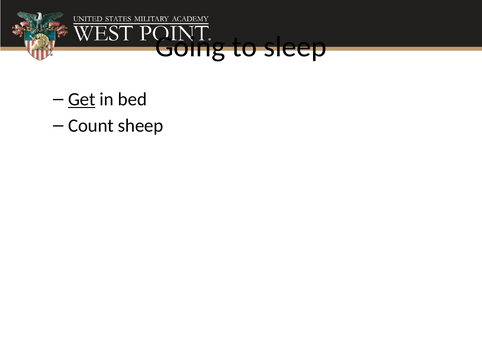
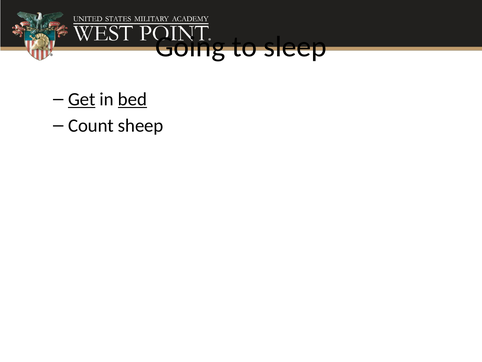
bed underline: none -> present (132, 99)
